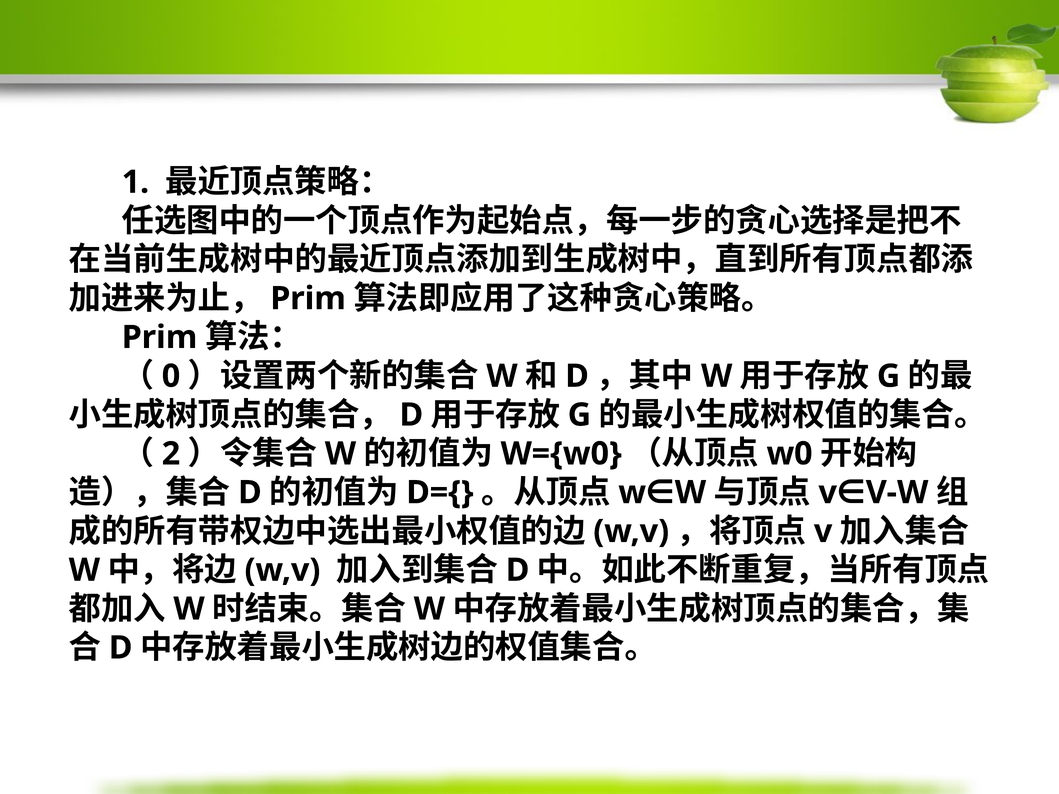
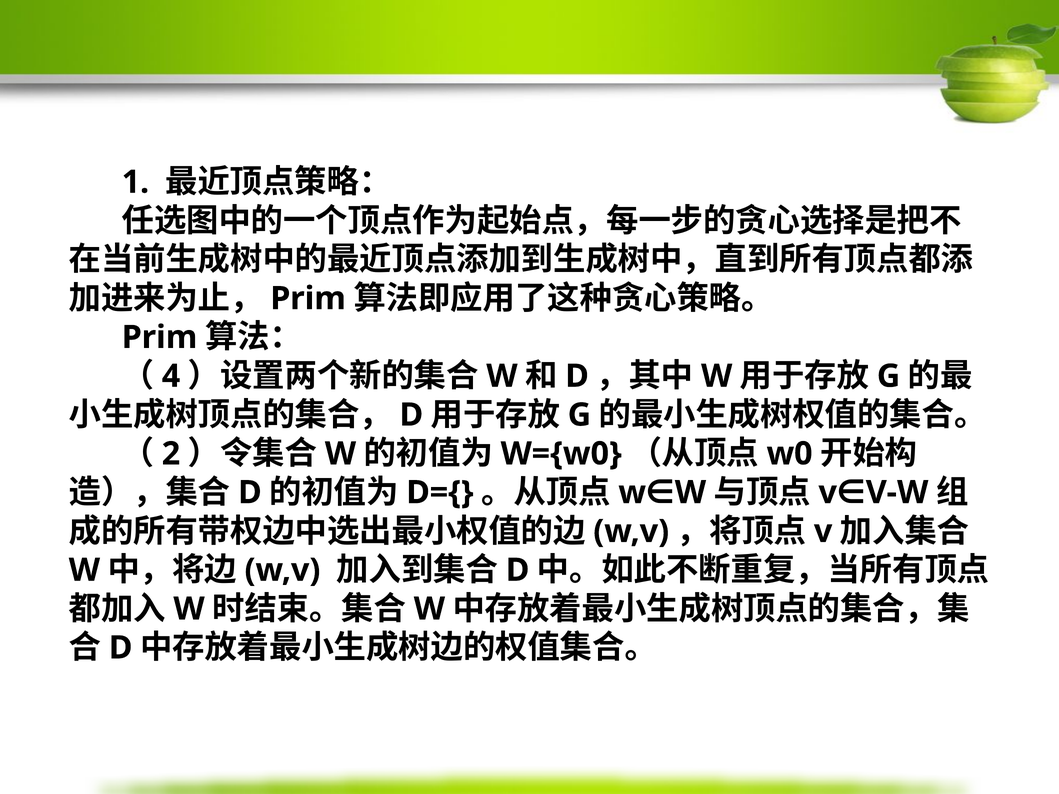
0: 0 -> 4 (171, 376)
